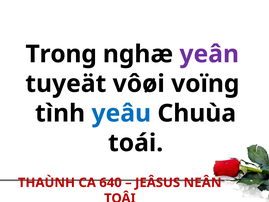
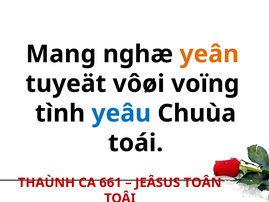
Trong: Trong -> Mang (61, 54)
yeân colour: purple -> orange (209, 54)
640: 640 -> 661 (111, 182)
NEÂN: NEÂN -> TOÂN (203, 182)
